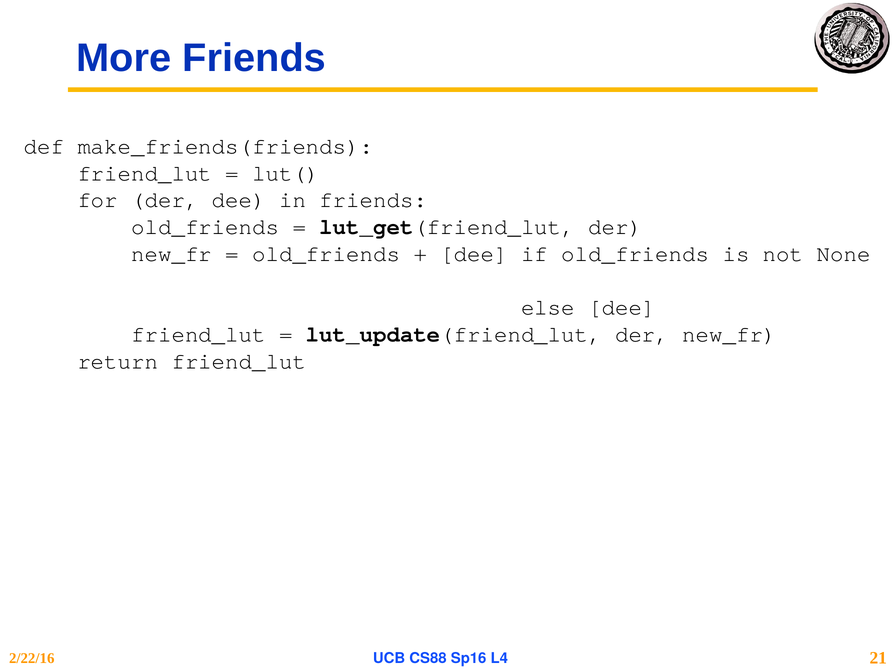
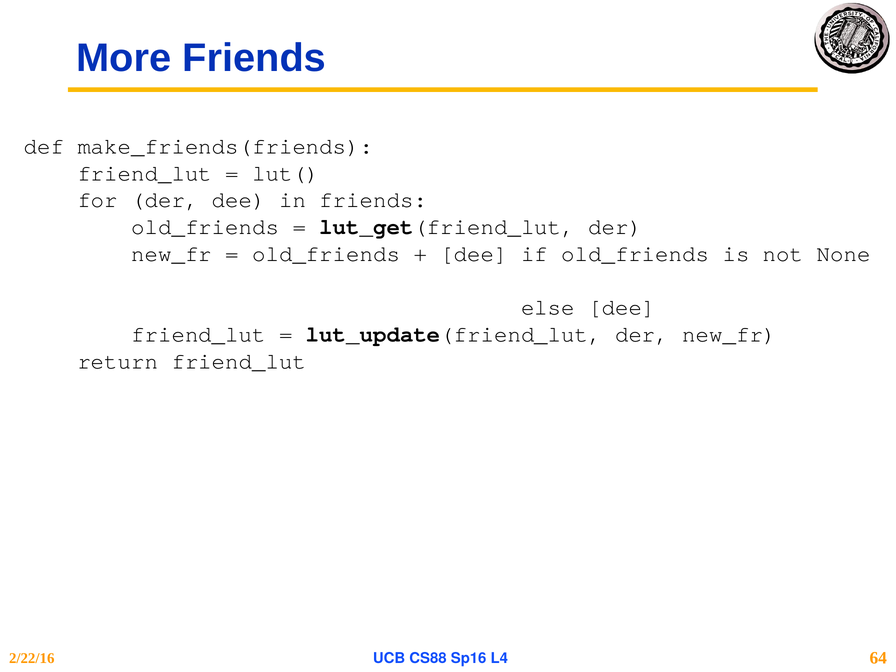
21: 21 -> 64 (878, 658)
